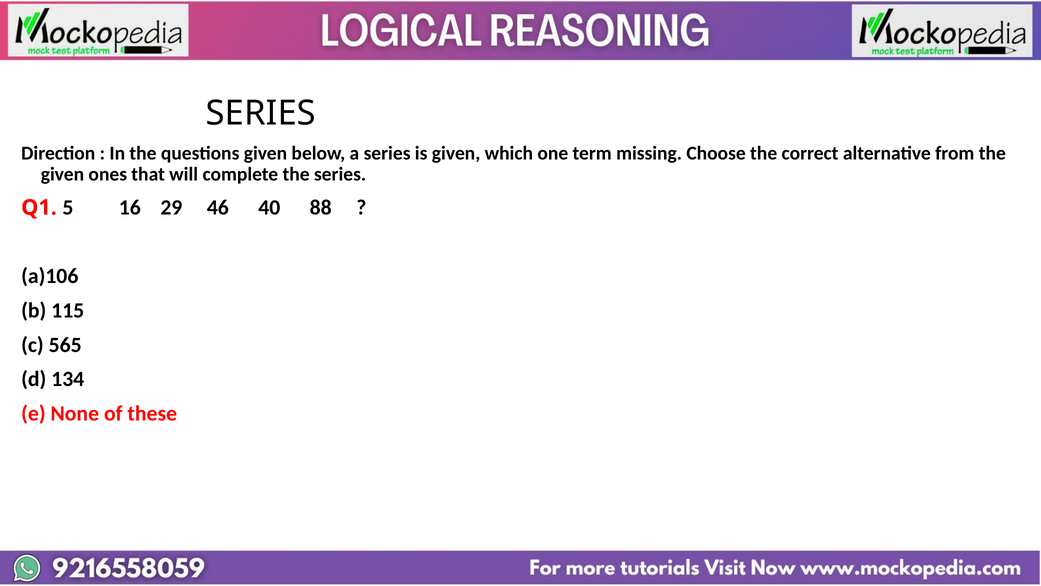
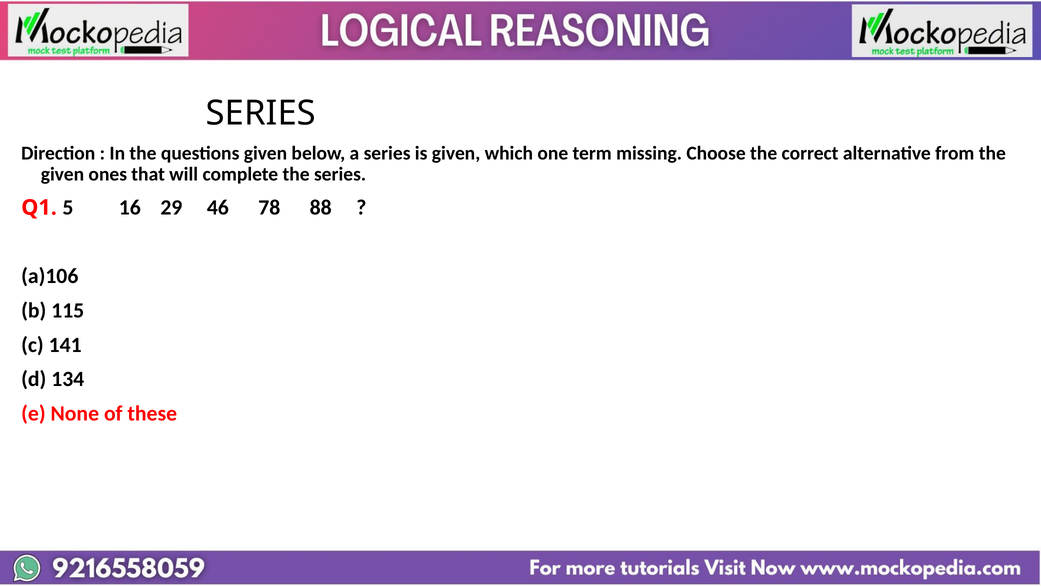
40: 40 -> 78 (269, 207)
565: 565 -> 141 (65, 345)
